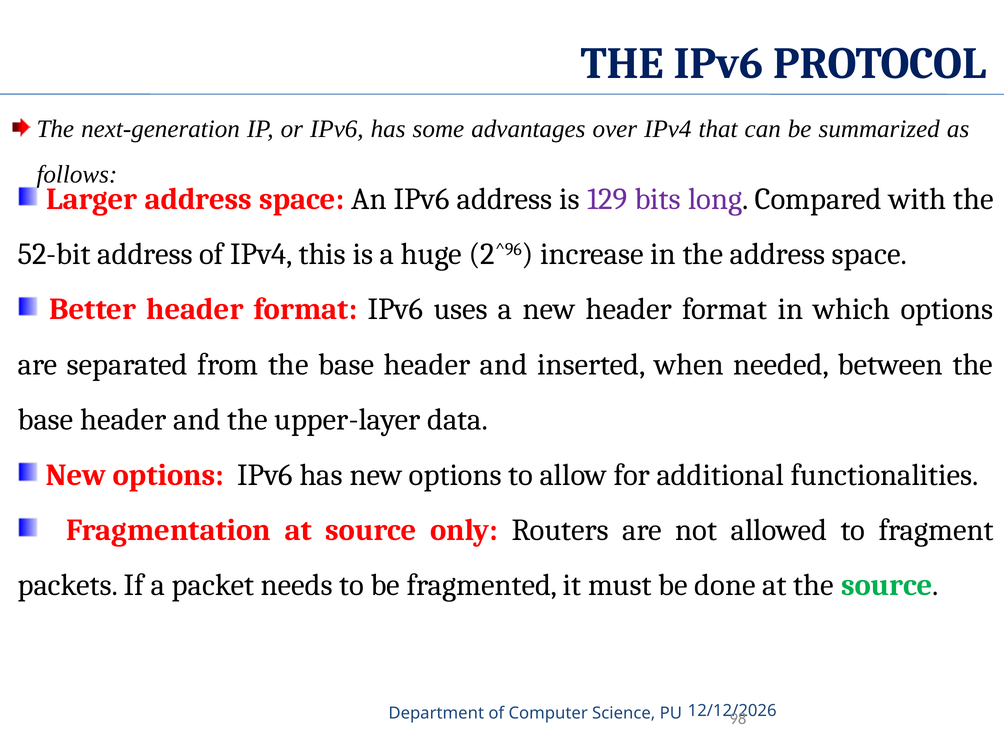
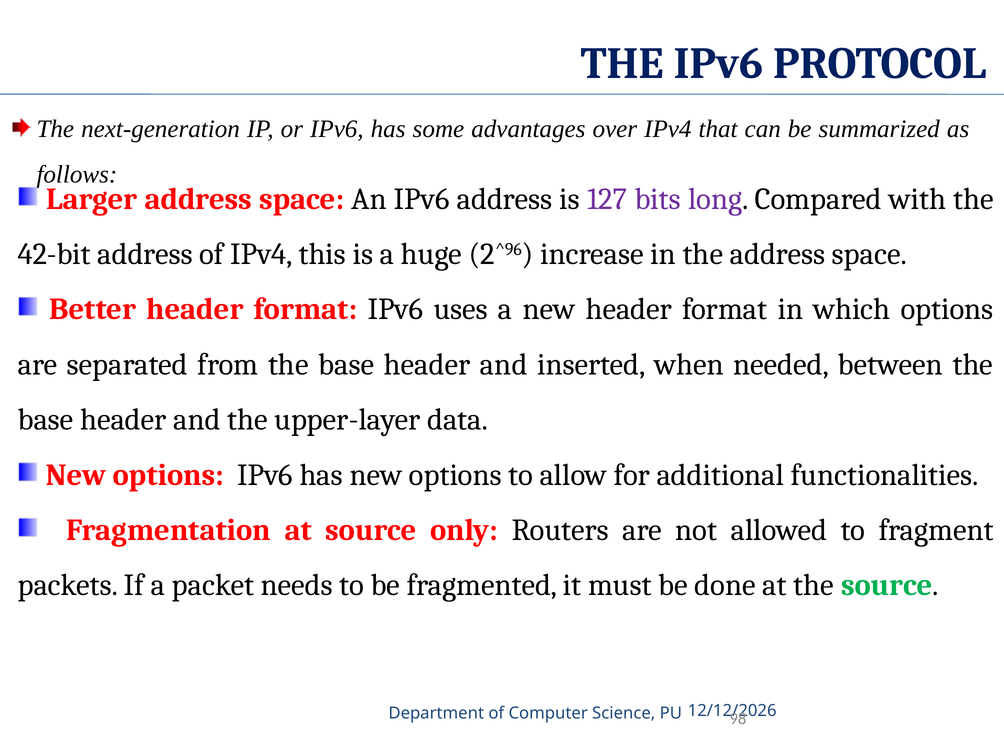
129: 129 -> 127 (607, 199)
52-bit: 52-bit -> 42-bit (54, 254)
